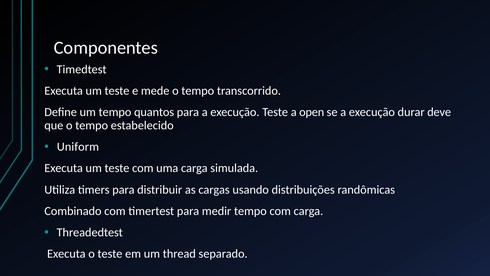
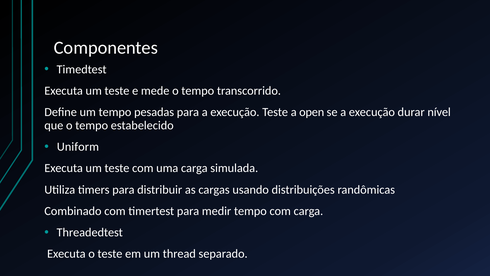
quantos: quantos -> pesadas (154, 112)
deve: deve -> nível (439, 112)
